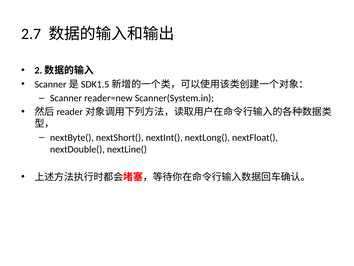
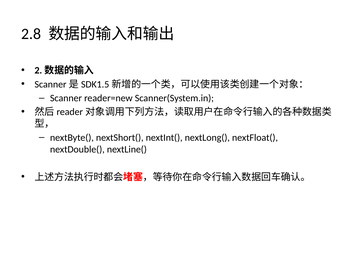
2.7: 2.7 -> 2.8 (31, 34)
